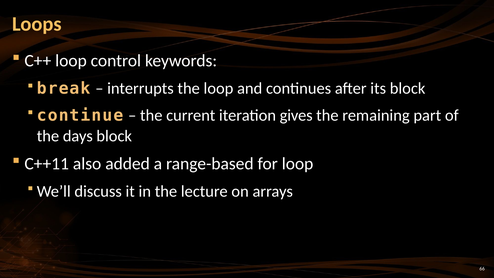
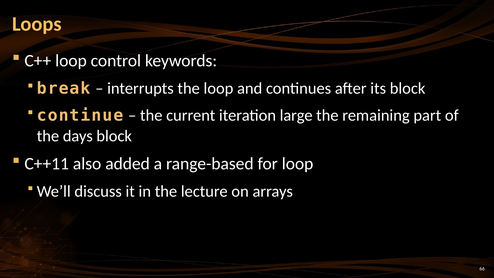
gives: gives -> large (296, 115)
